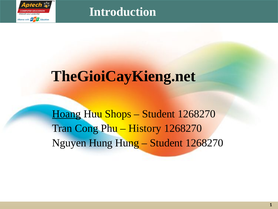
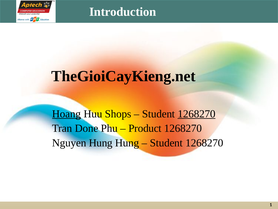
1268270 underline: none -> present (197, 114)
Cong: Cong -> Done (87, 128)
History: History -> Product (145, 128)
